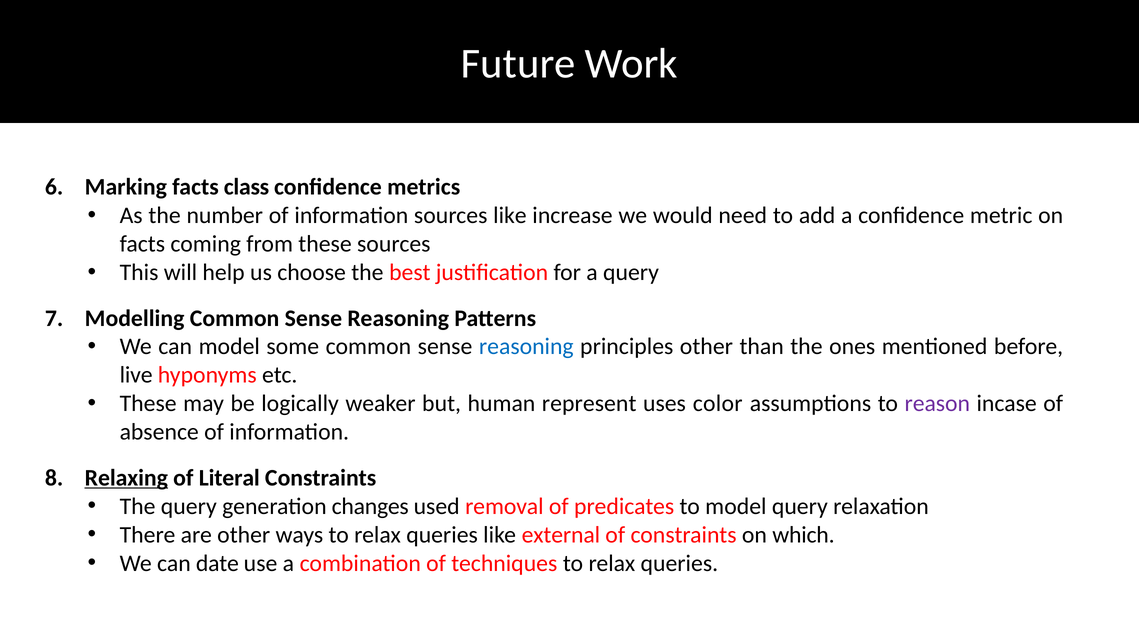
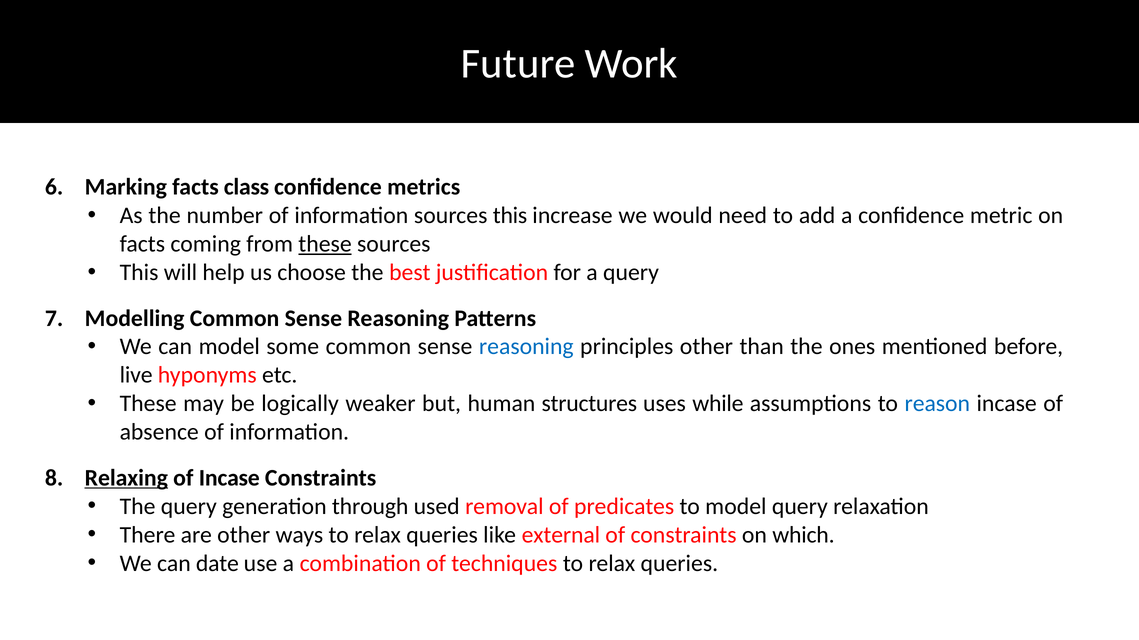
sources like: like -> this (510, 216)
these underline: none -> present (325, 244)
represent: represent -> structures (589, 404)
color: color -> while (718, 404)
reason colour: purple -> blue (937, 404)
of Literal: Literal -> Incase (229, 478)
changes: changes -> through (370, 507)
